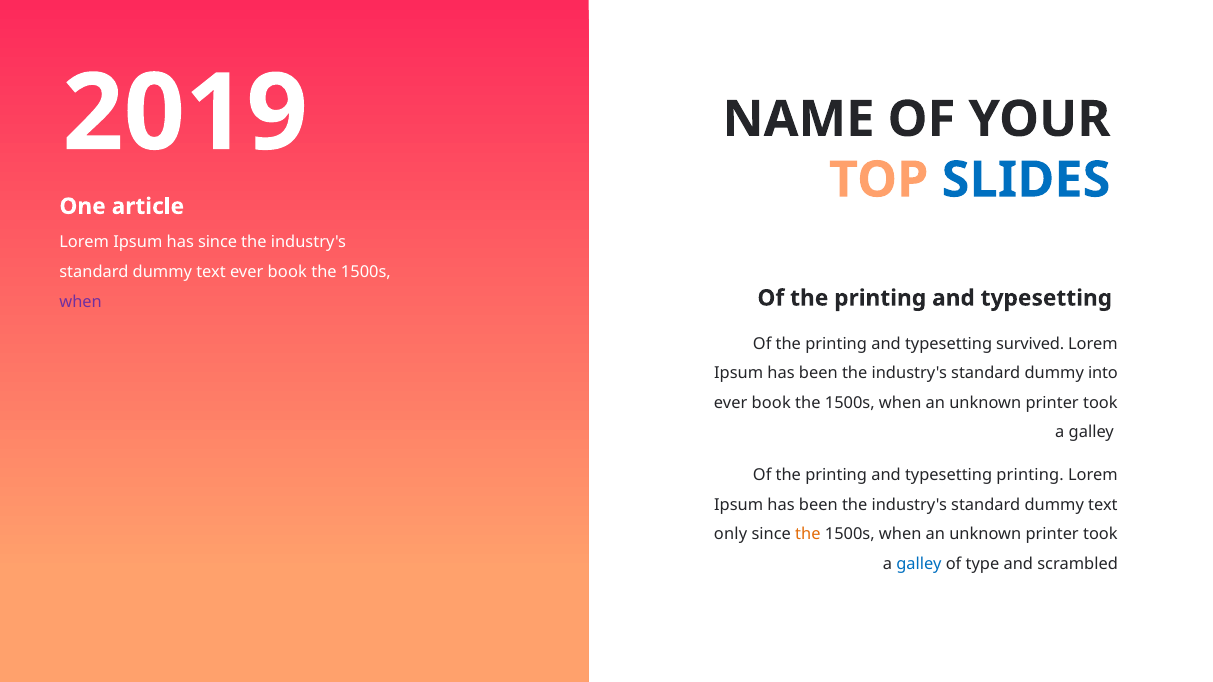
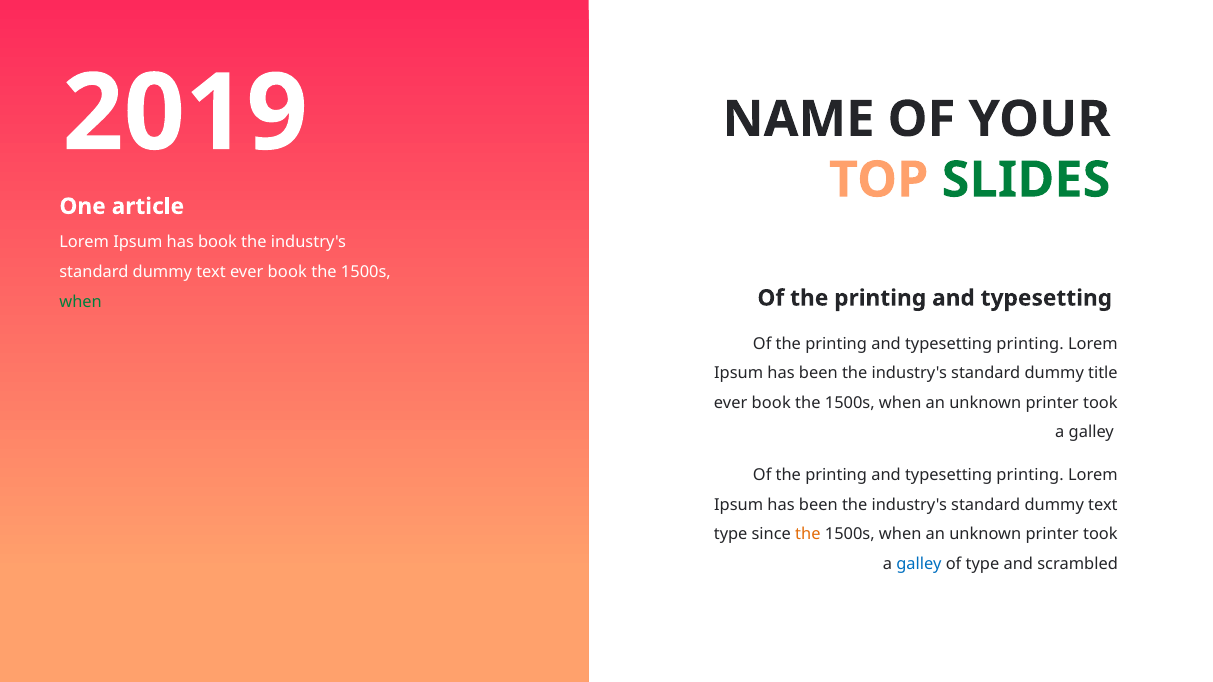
SLIDES colour: blue -> green (1026, 180)
has since: since -> book (218, 243)
when colour: purple -> green (81, 302)
survived: survived -> printing (1030, 344)
into: into -> title (1103, 374)
only: only -> type (731, 534)
